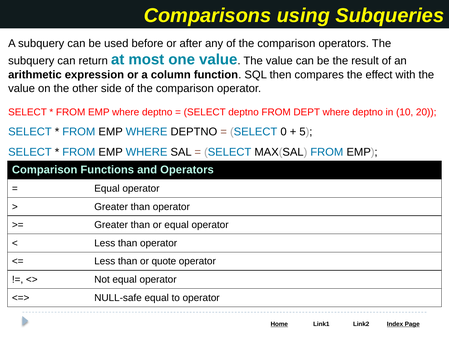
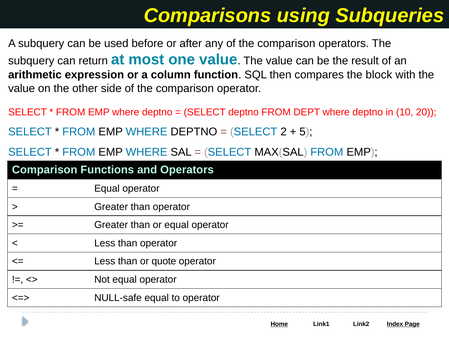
effect: effect -> block (379, 75)
0: 0 -> 2 (284, 132)
